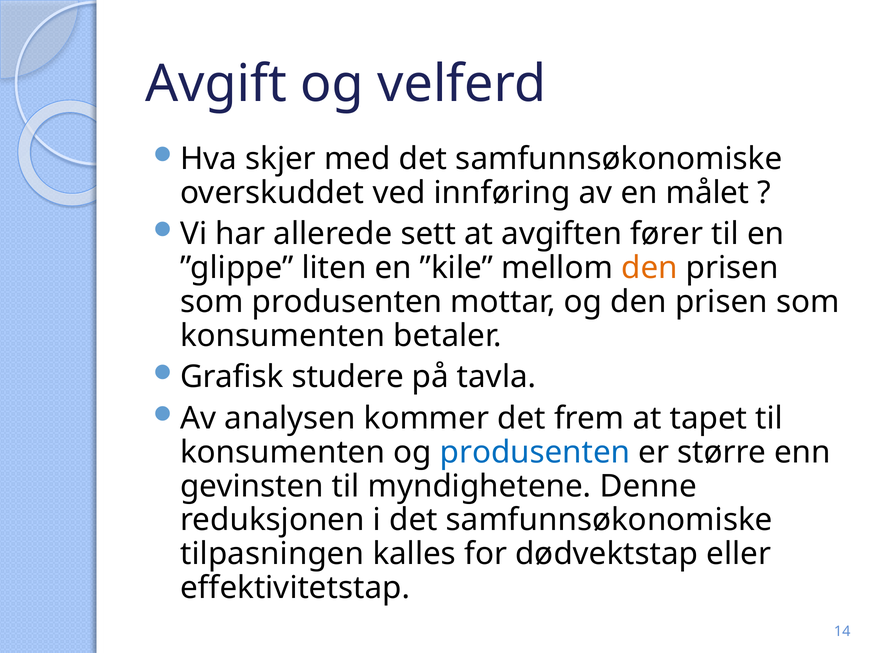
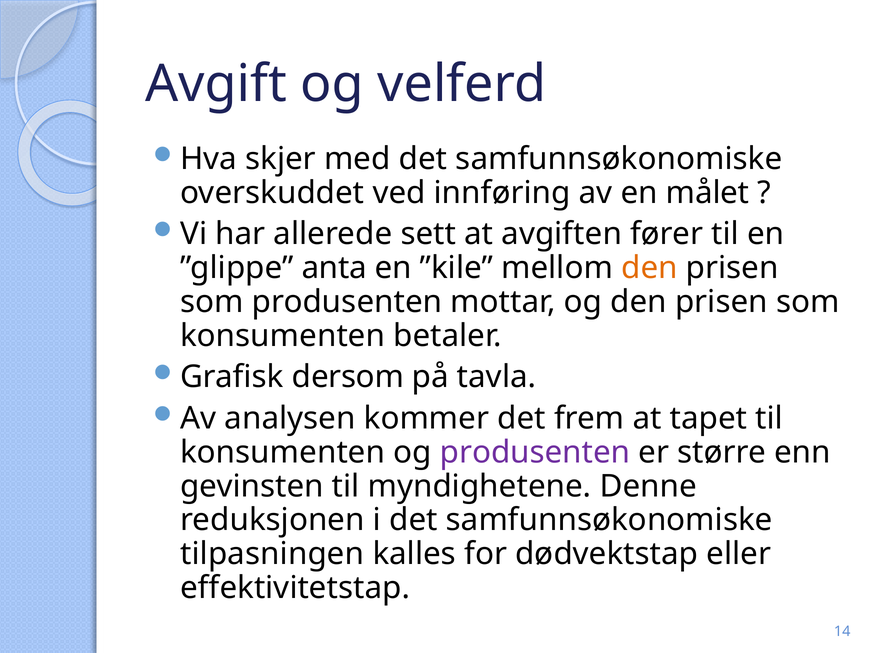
liten: liten -> anta (334, 268)
studere: studere -> dersom (348, 377)
produsenten colour: blue -> purple (535, 452)
